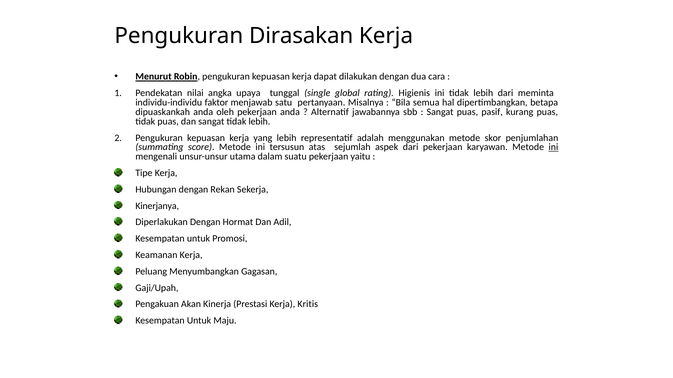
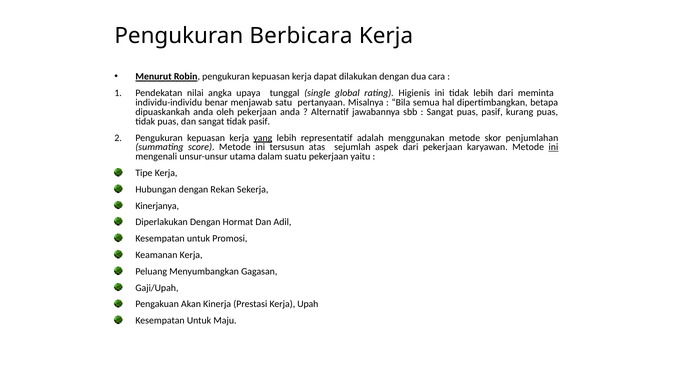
Dirasakan: Dirasakan -> Berbicara (301, 36)
faktor: faktor -> benar (216, 103)
sangat tidak lebih: lebih -> pasif (259, 122)
yang underline: none -> present (263, 138)
Kritis: Kritis -> Upah (308, 305)
